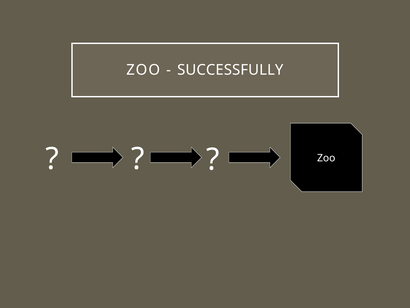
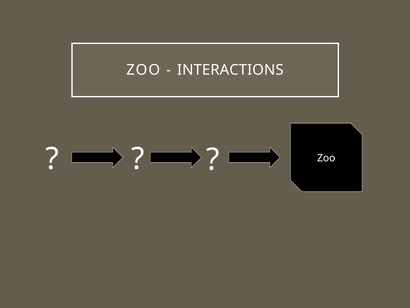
SUCCESSFULLY: SUCCESSFULLY -> INTERACTIONS (230, 70)
